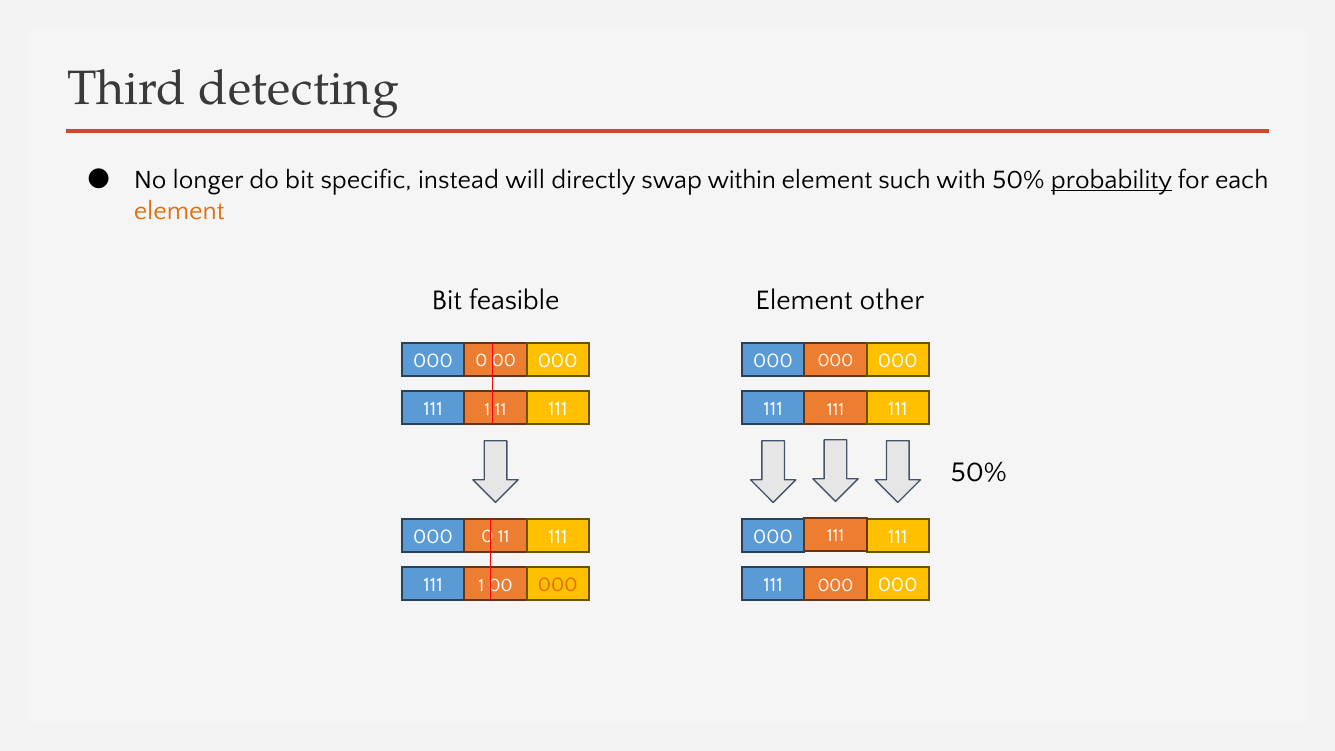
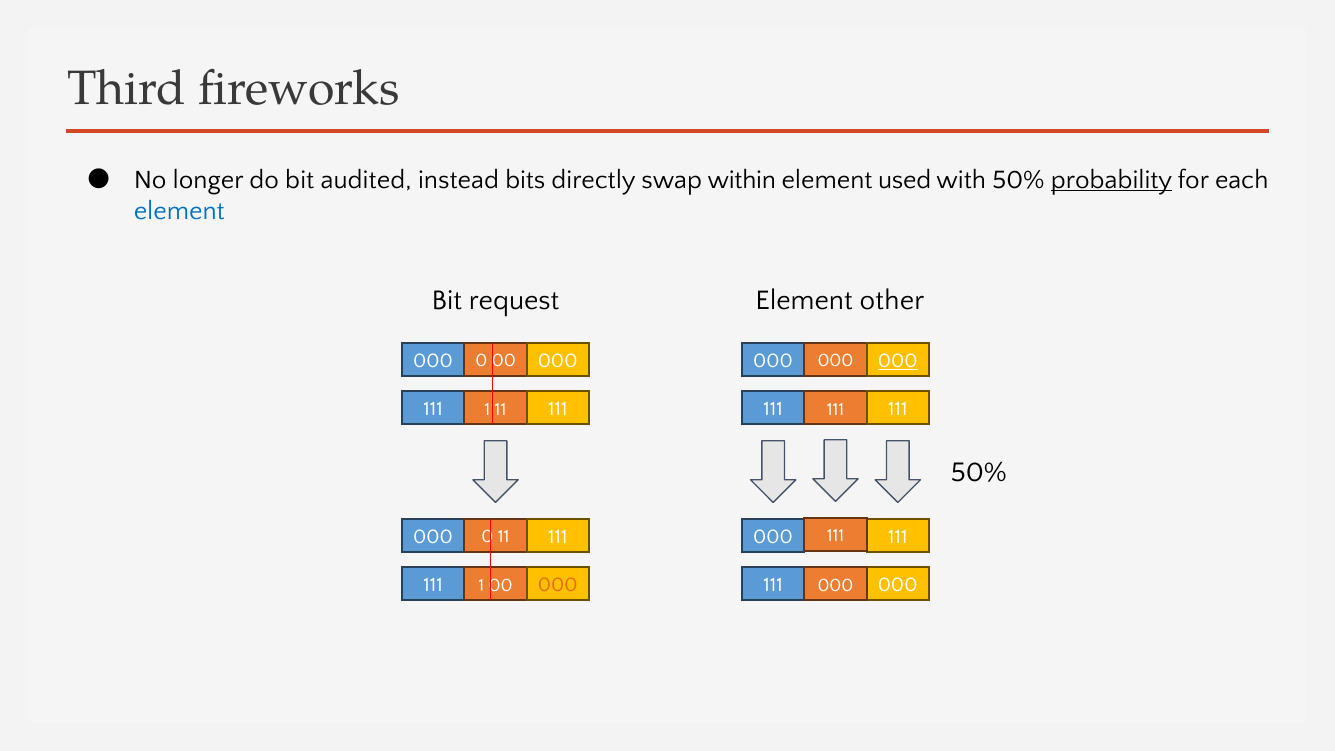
detecting: detecting -> fireworks (299, 88)
specific: specific -> audited (366, 180)
will: will -> bits (525, 180)
such: such -> used (905, 180)
element colour: orange -> blue (179, 211)
feasible: feasible -> request (514, 300)
000 underline: none -> present (898, 361)
